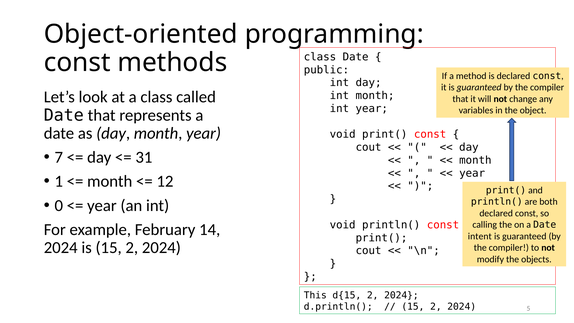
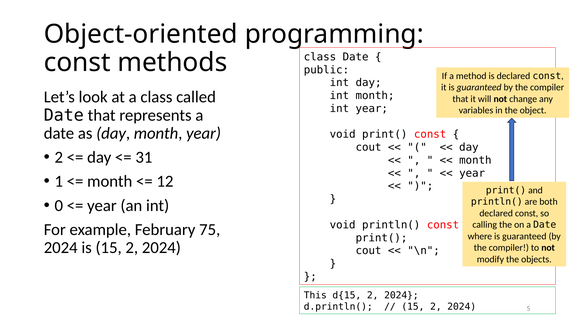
7: 7 -> 2 (59, 157)
14: 14 -> 75 (210, 229)
intent: intent -> where (480, 236)
